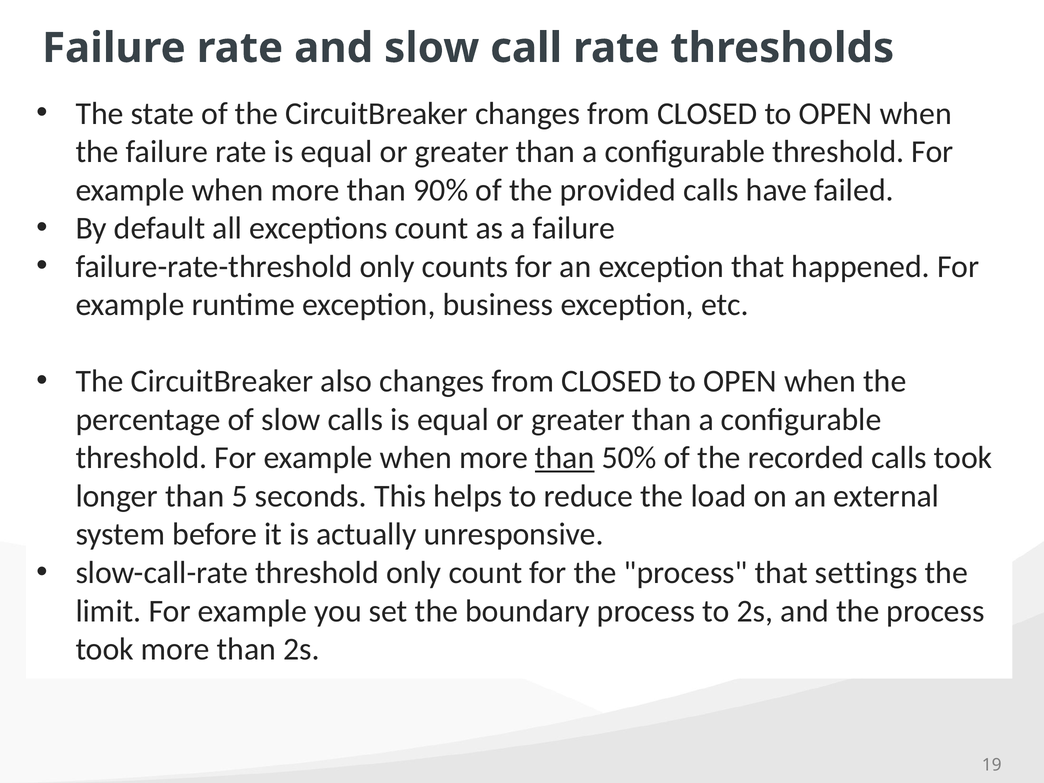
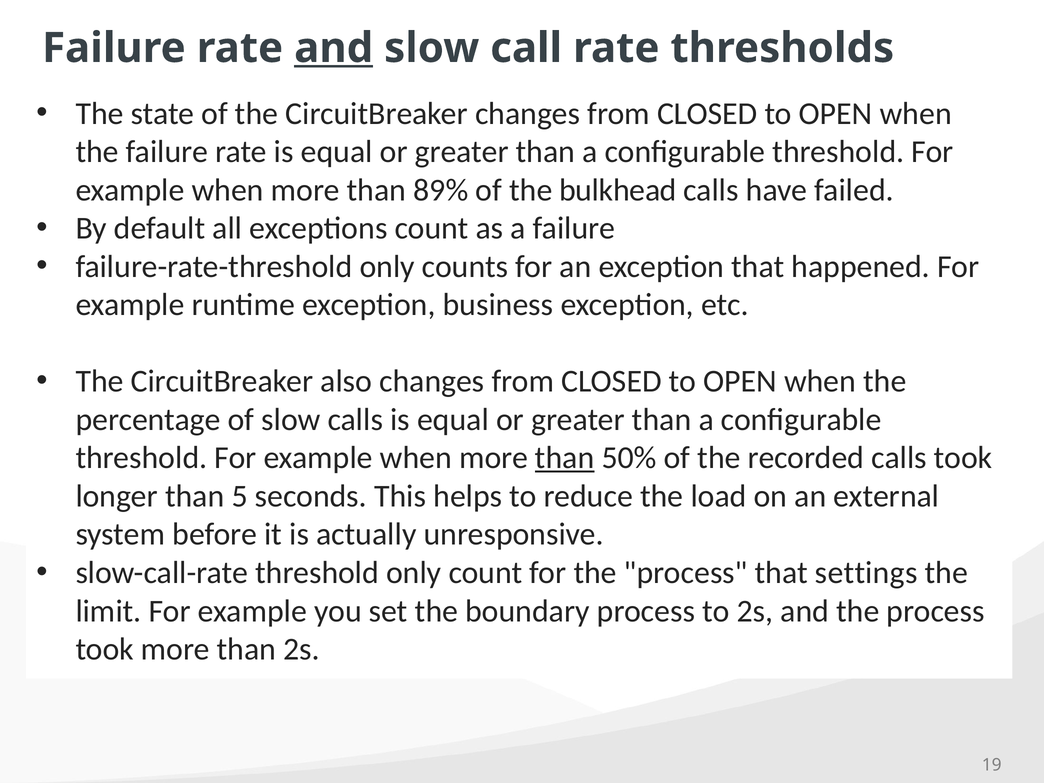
and underline: none -> present (334, 48)
90%: 90% -> 89% (441, 190)
provided: provided -> bulkhead (618, 190)
